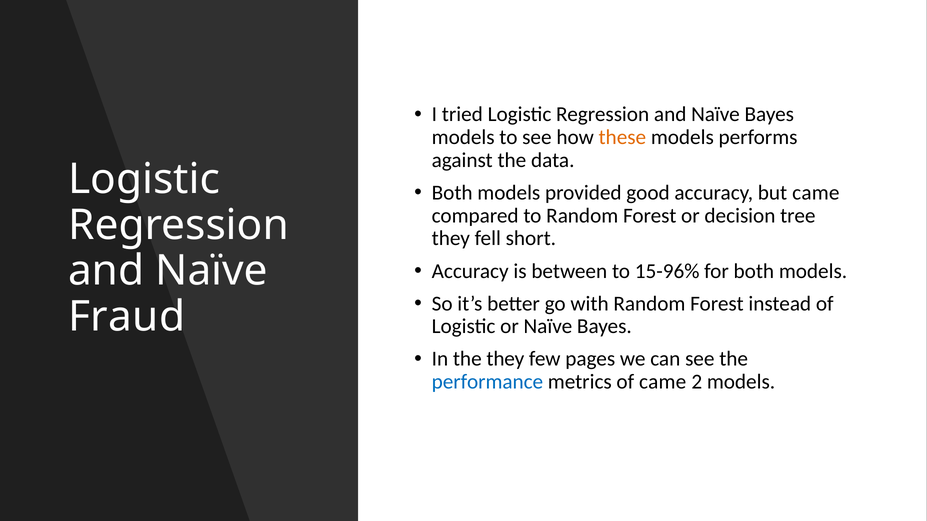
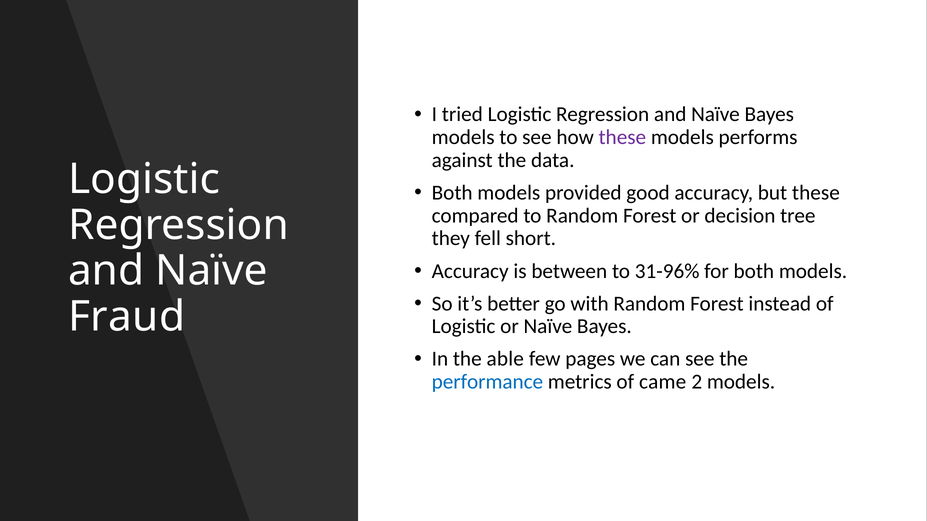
these colour: orange -> purple (622, 137)
but came: came -> these (816, 193)
15-96%: 15-96% -> 31-96% (667, 271)
the they: they -> able (505, 359)
